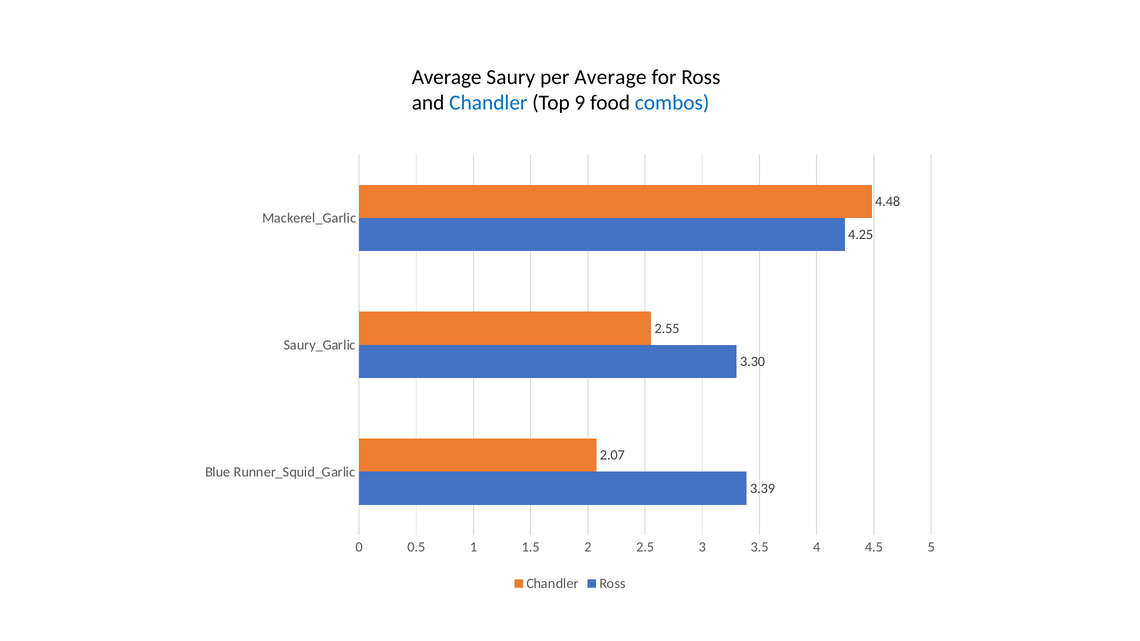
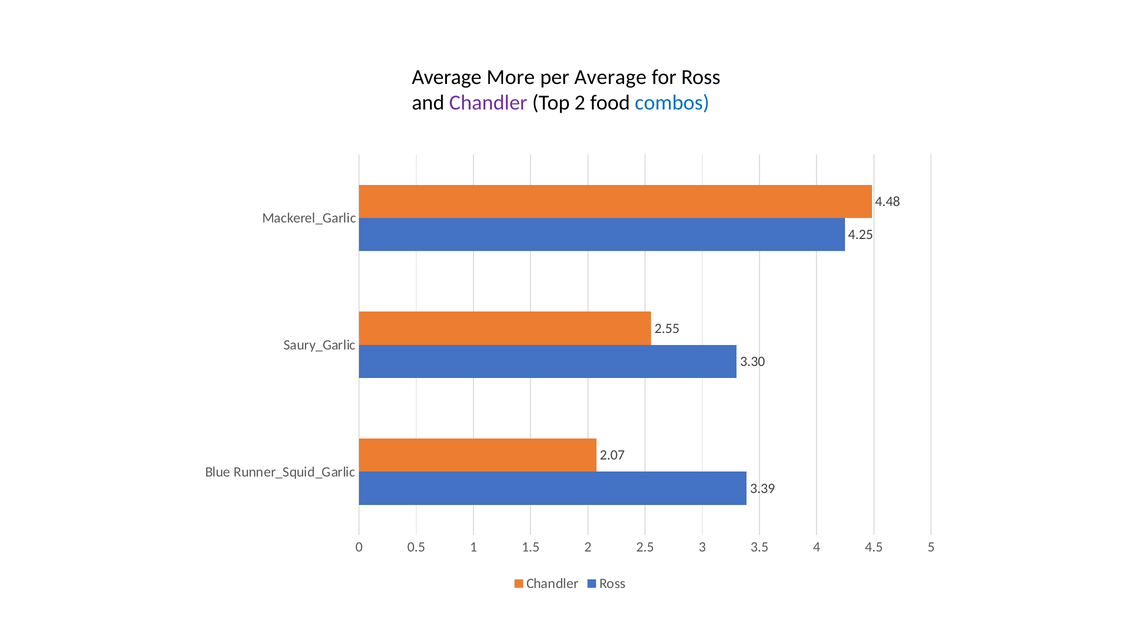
Saury: Saury -> More (511, 77)
Chandler colour: blue -> purple (488, 103)
Top 9: 9 -> 2 (580, 103)
